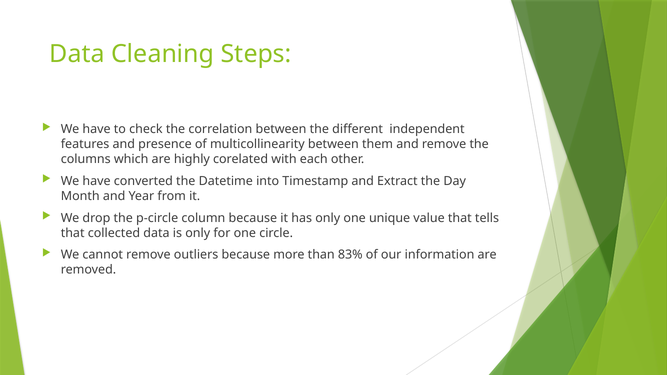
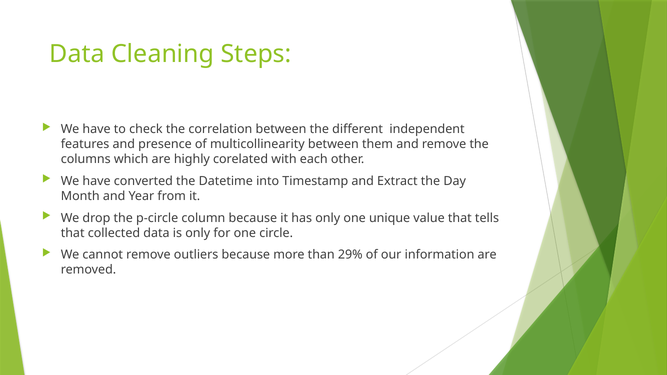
83%: 83% -> 29% (350, 255)
